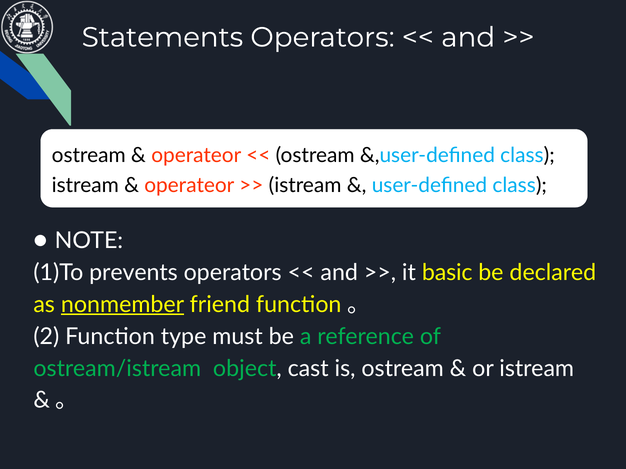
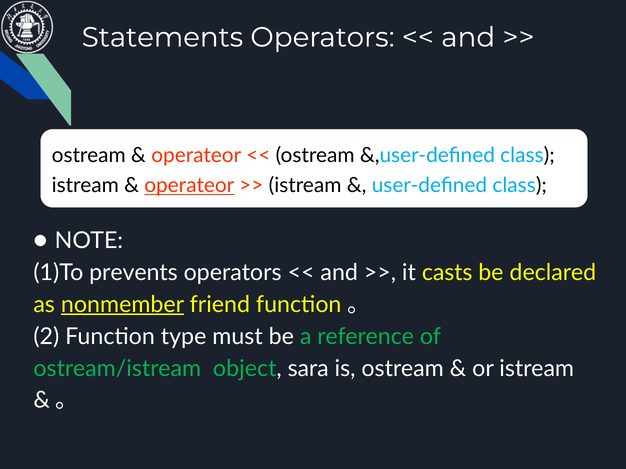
operateor underline: none -> present (189, 186)
basic: basic -> casts (447, 273)
cast: cast -> sara (308, 369)
